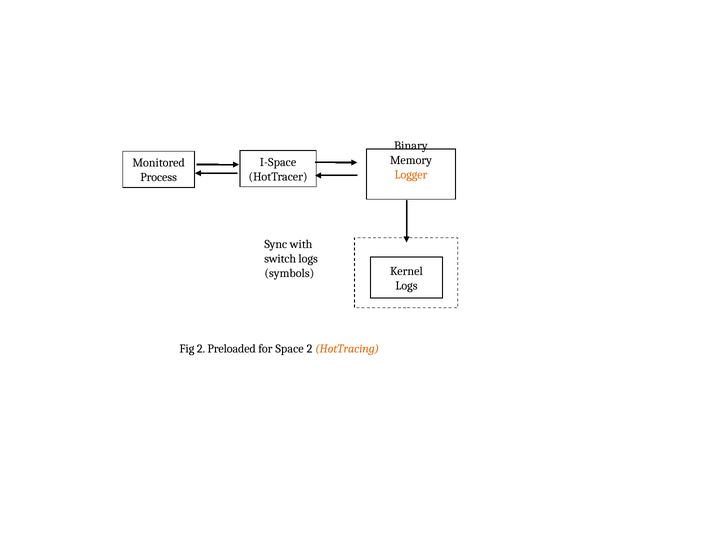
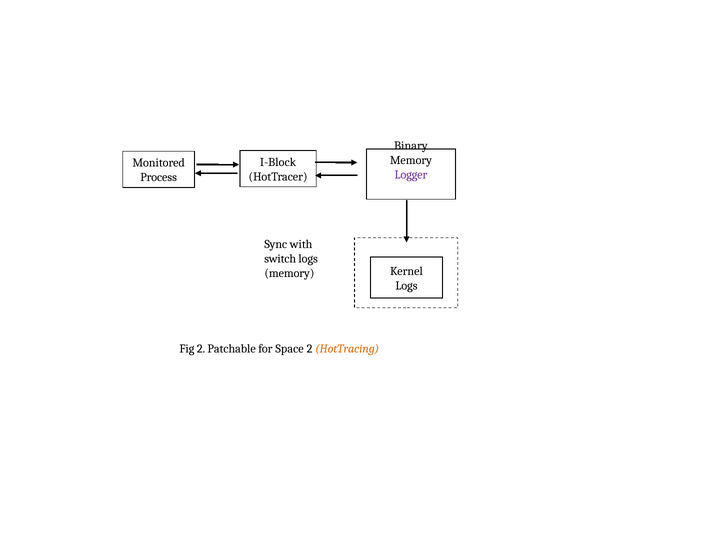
I-Space: I-Space -> I-Block (278, 162)
Logger colour: orange -> purple (411, 175)
symbols: symbols -> memory (289, 273)
Preloaded: Preloaded -> Patchable (232, 349)
